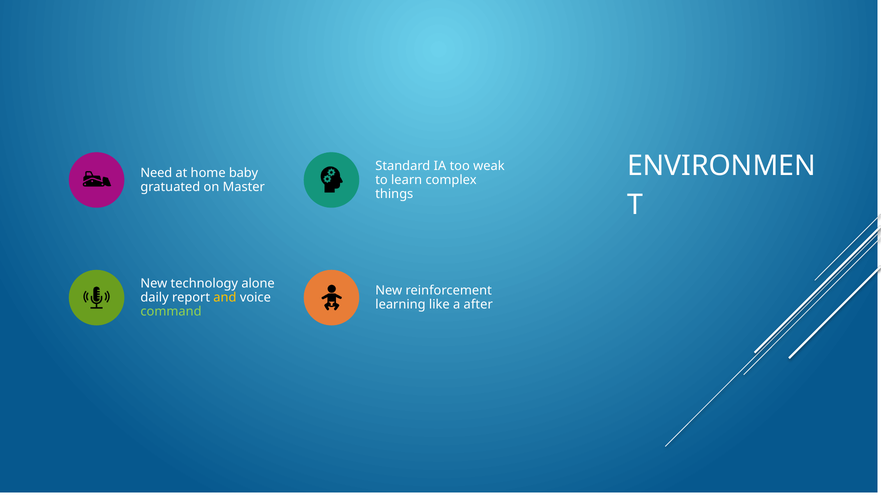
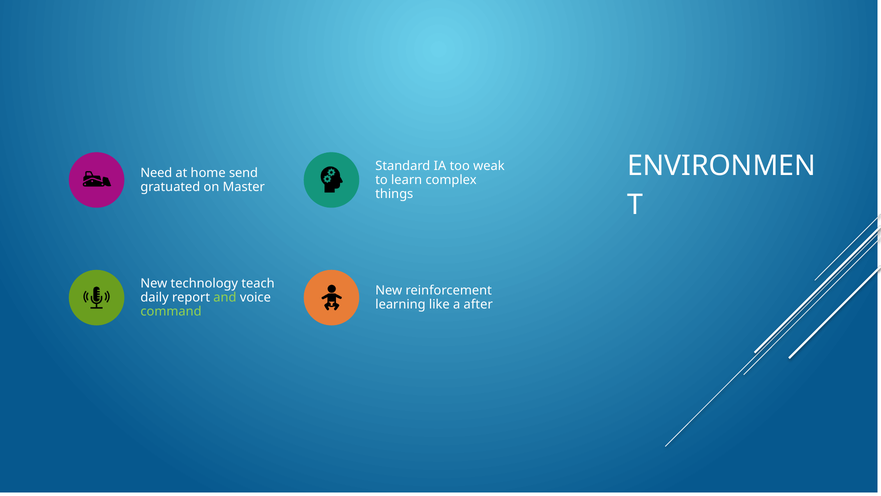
baby: baby -> send (244, 173)
alone: alone -> teach (258, 283)
and colour: yellow -> light green (225, 297)
